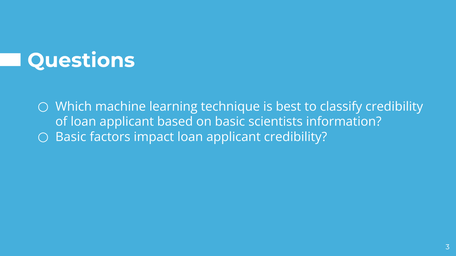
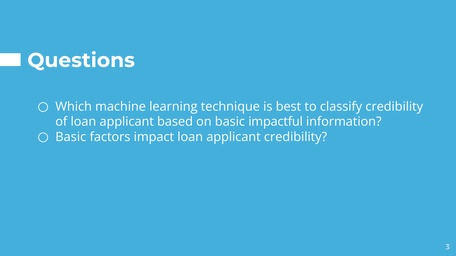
scientists: scientists -> impactful (276, 122)
